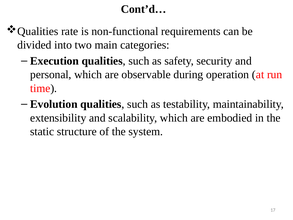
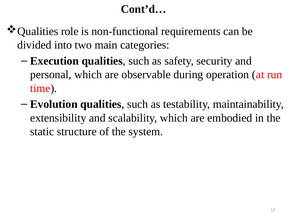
rate: rate -> role (70, 31)
